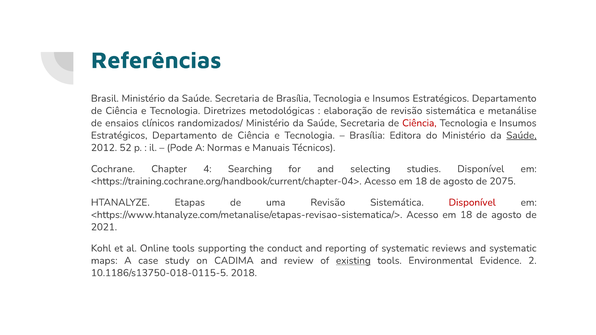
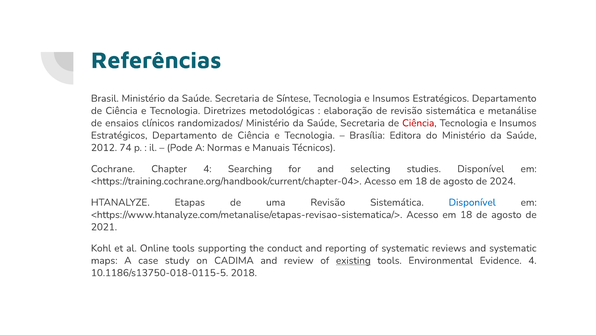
de Brasília: Brasília -> Síntese (294, 98)
Saúde underline: present -> none (521, 135)
52: 52 -> 74 (125, 148)
2075: 2075 -> 2024 (503, 181)
Disponível colour: red -> blue (472, 203)
Evidence 2: 2 -> 4 (532, 261)
